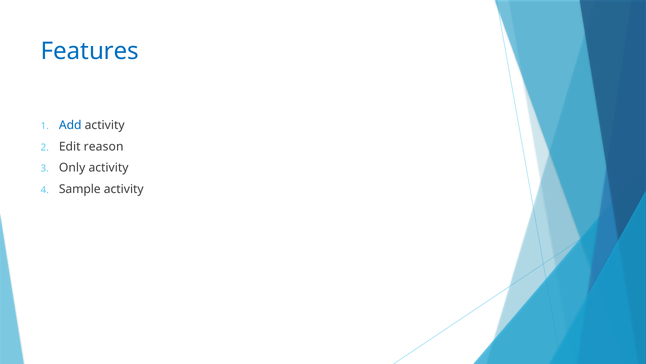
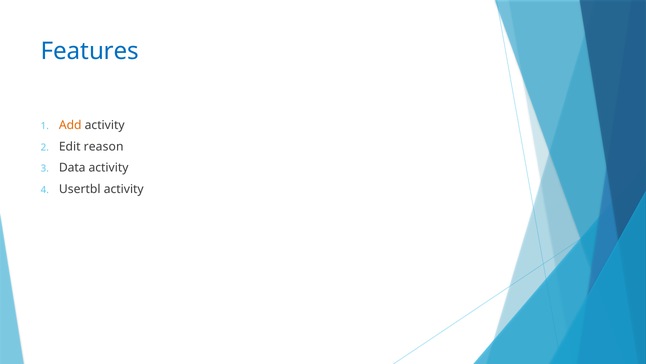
Add colour: blue -> orange (70, 125)
Only: Only -> Data (72, 168)
Sample: Sample -> Usertbl (80, 189)
